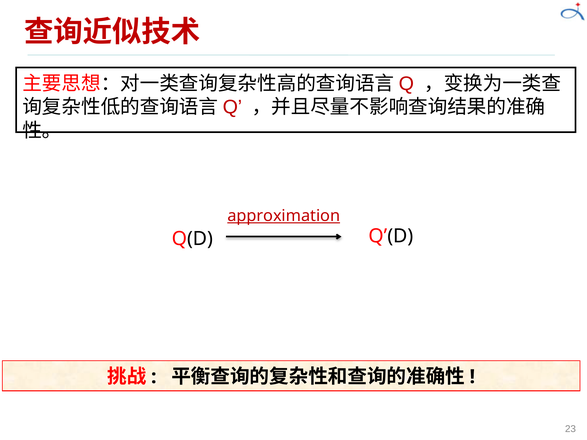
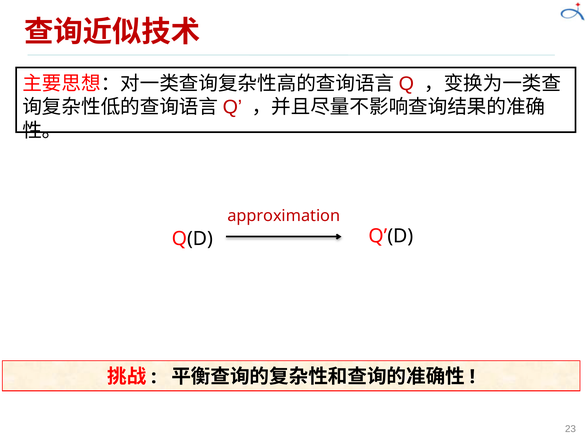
approximation underline: present -> none (284, 216)
